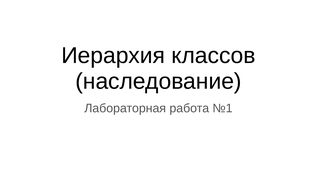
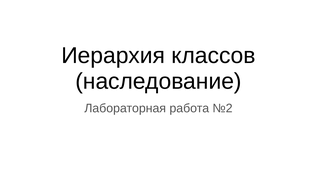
№1: №1 -> №2 (223, 109)
